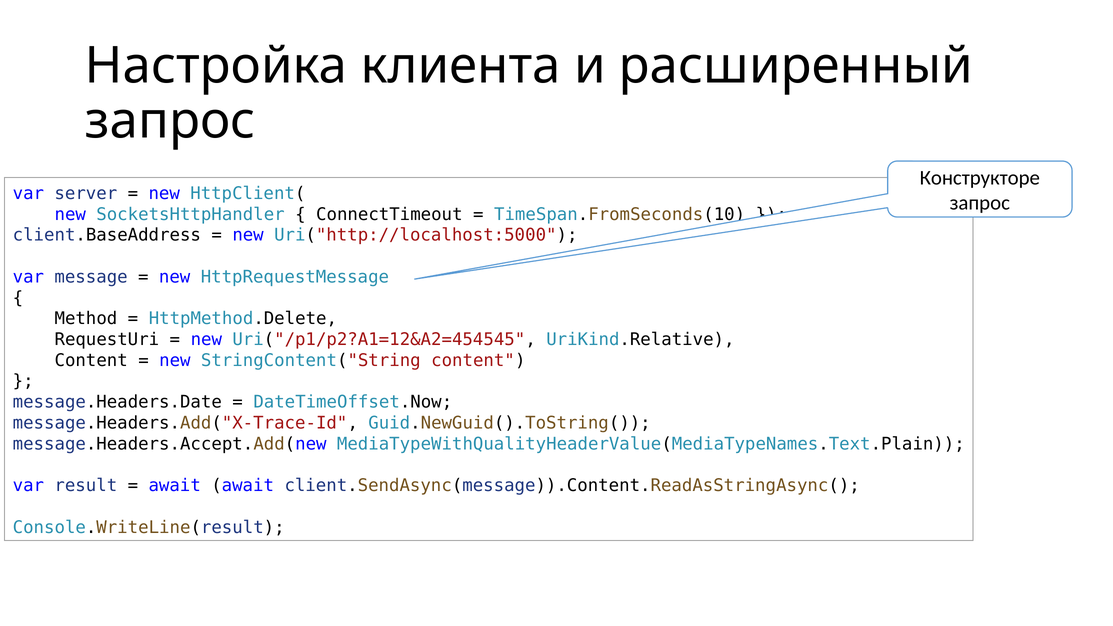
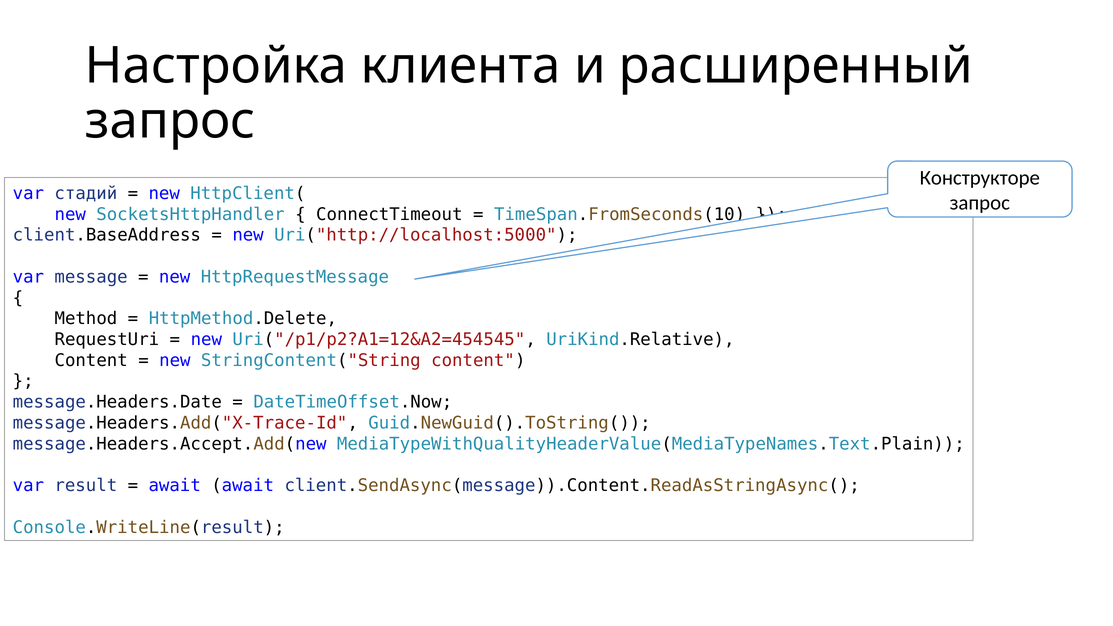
server: server -> стадий (86, 193)
